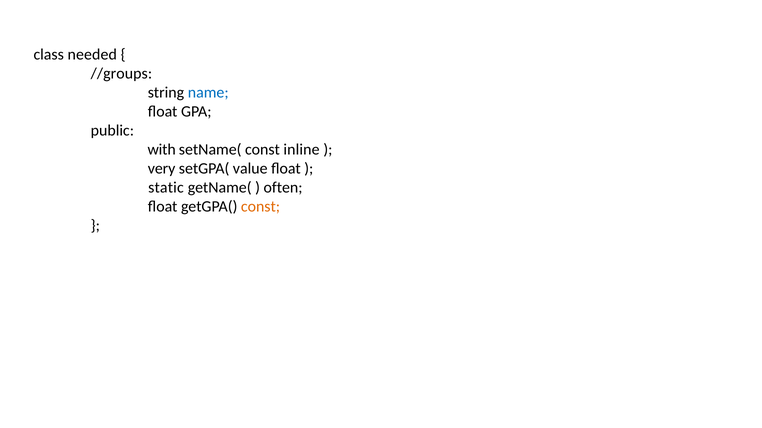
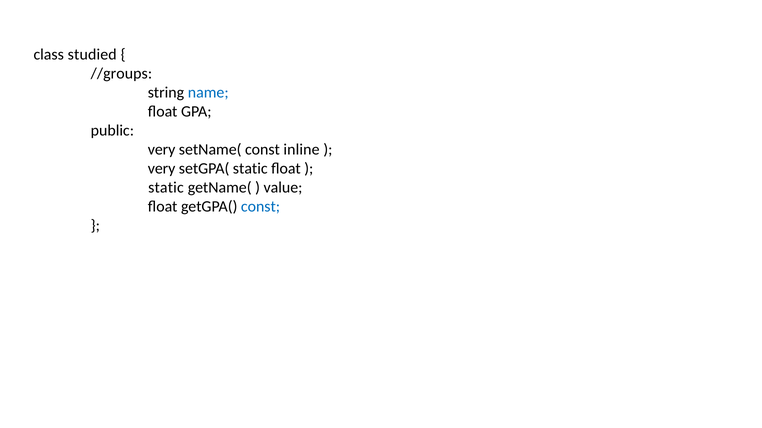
needed: needed -> studied (92, 54)
with: with -> very (162, 150)
setGPA( value: value -> static (250, 169)
often: often -> value (283, 188)
const colour: orange -> blue (261, 207)
